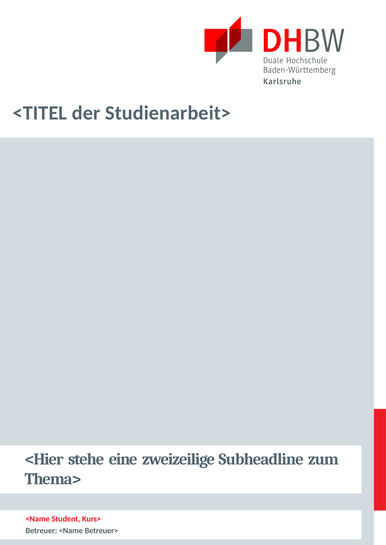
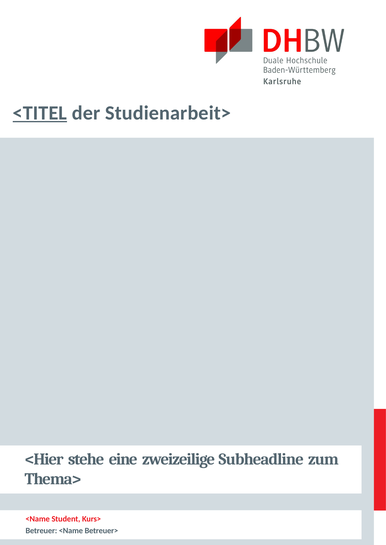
<TITEL underline: none -> present (40, 113)
